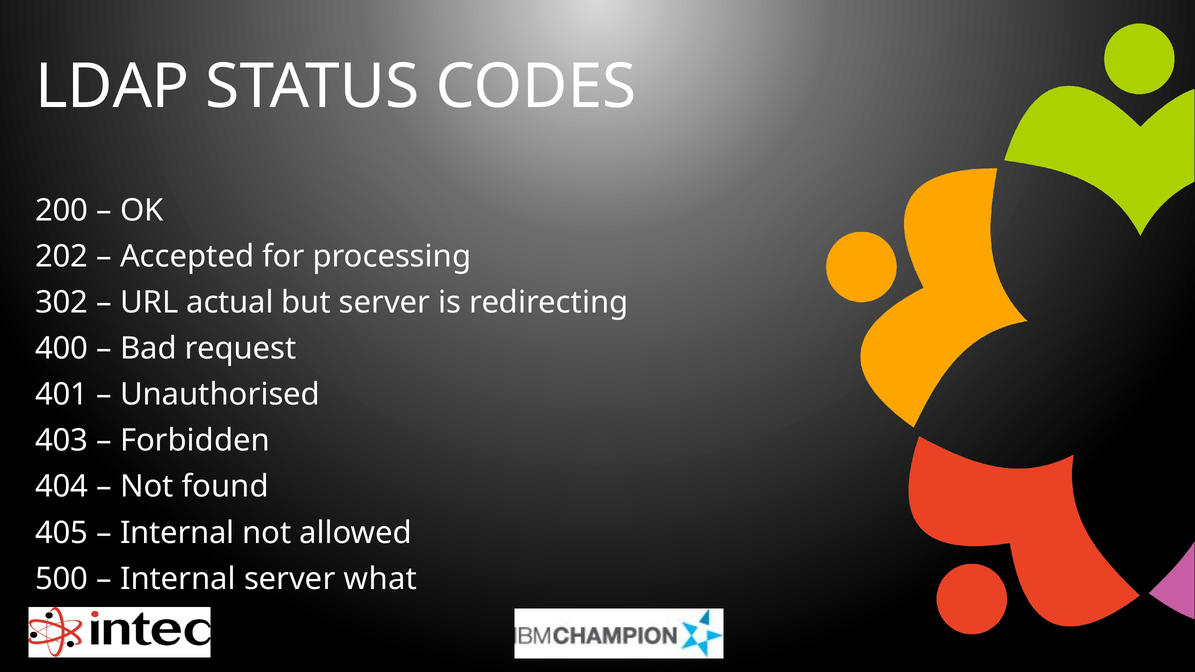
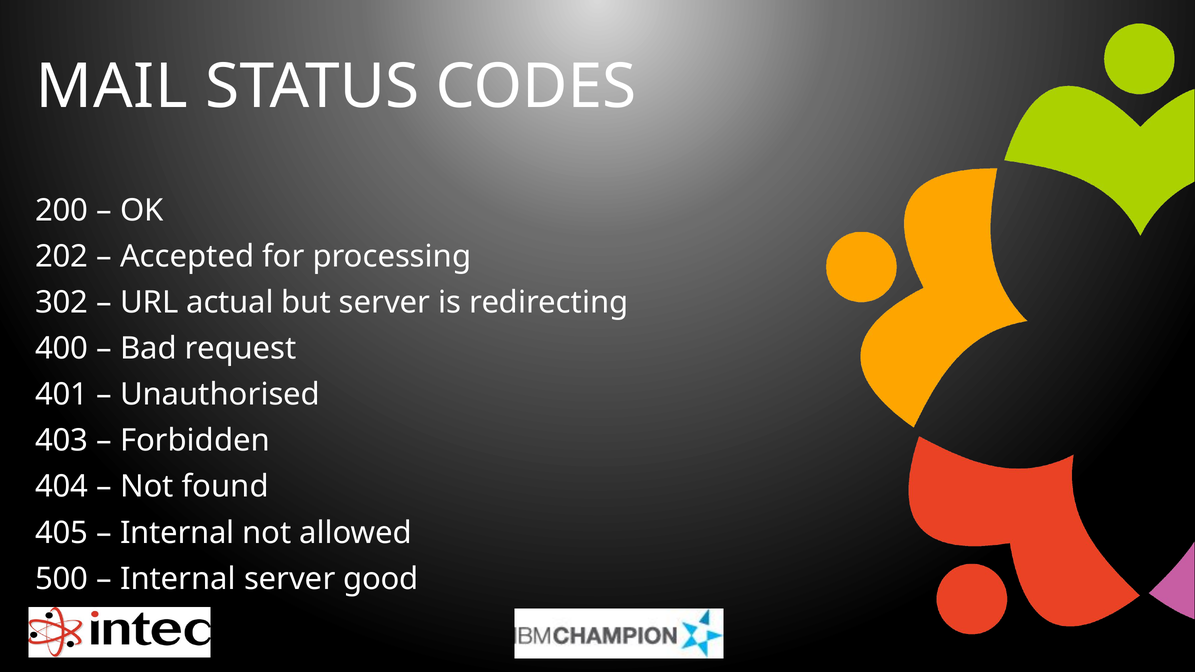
LDAP: LDAP -> MAIL (112, 87)
what: what -> good (381, 579)
